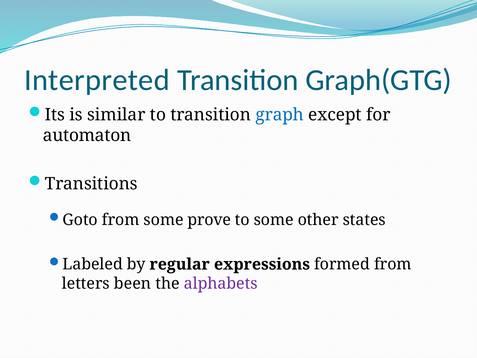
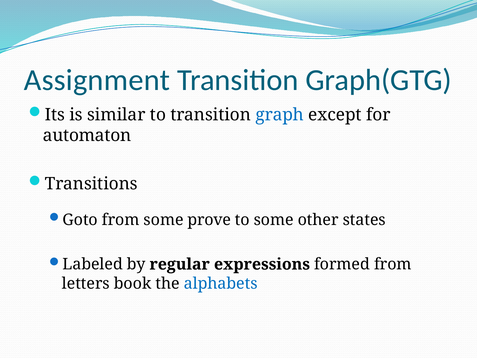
Interpreted: Interpreted -> Assignment (97, 80)
been: been -> book (133, 283)
alphabets colour: purple -> blue (221, 283)
